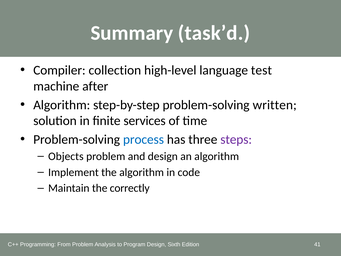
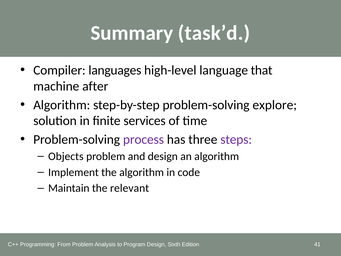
collection: collection -> languages (115, 70)
test: test -> that (262, 70)
written: written -> explore (275, 105)
process colour: blue -> purple (143, 139)
correctly: correctly -> relevant (130, 188)
